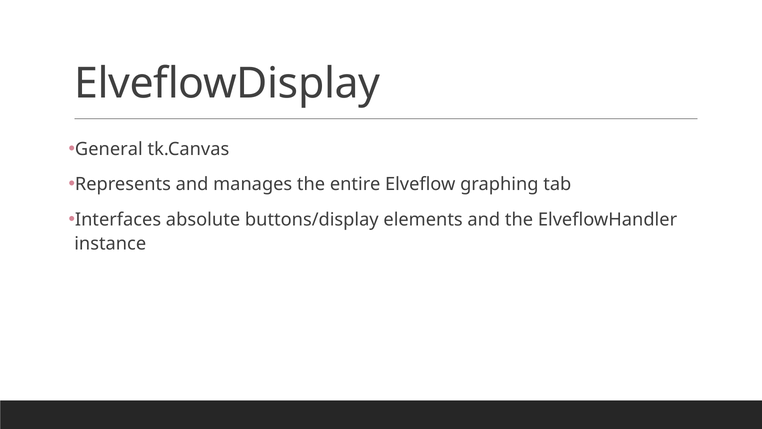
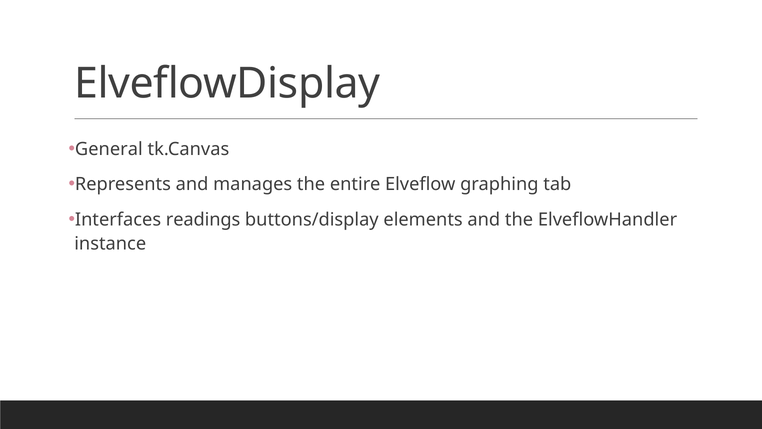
absolute: absolute -> readings (203, 219)
